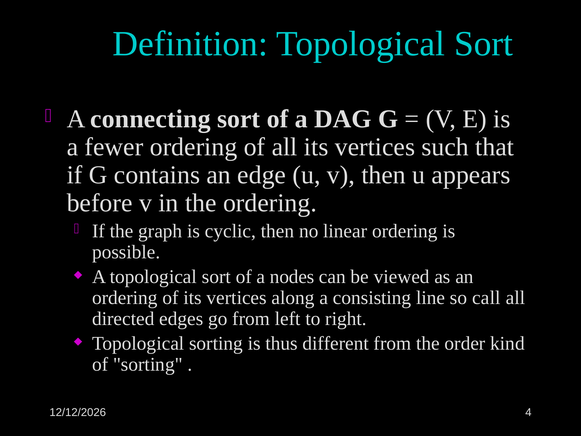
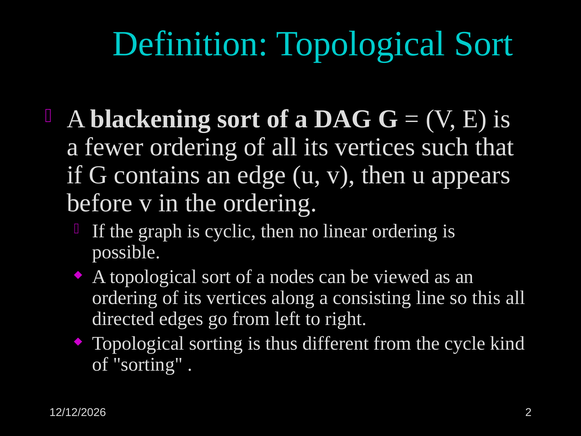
connecting: connecting -> blackening (151, 119)
call: call -> this (486, 298)
order: order -> cycle (465, 343)
4: 4 -> 2 (528, 412)
